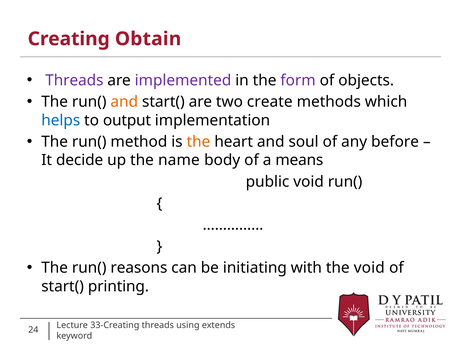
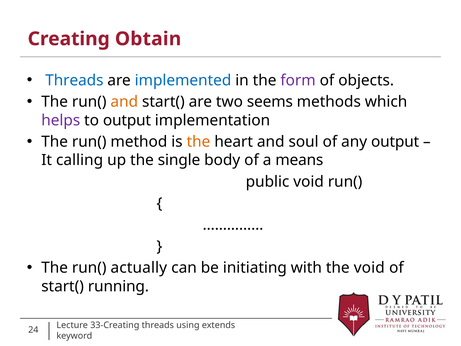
Threads colour: purple -> blue (74, 80)
implemented colour: purple -> blue (183, 80)
create: create -> seems (270, 102)
helps colour: blue -> purple (61, 120)
any before: before -> output (395, 142)
decide: decide -> calling (80, 160)
name: name -> single (179, 160)
reasons: reasons -> actually (139, 268)
printing: printing -> running (118, 286)
